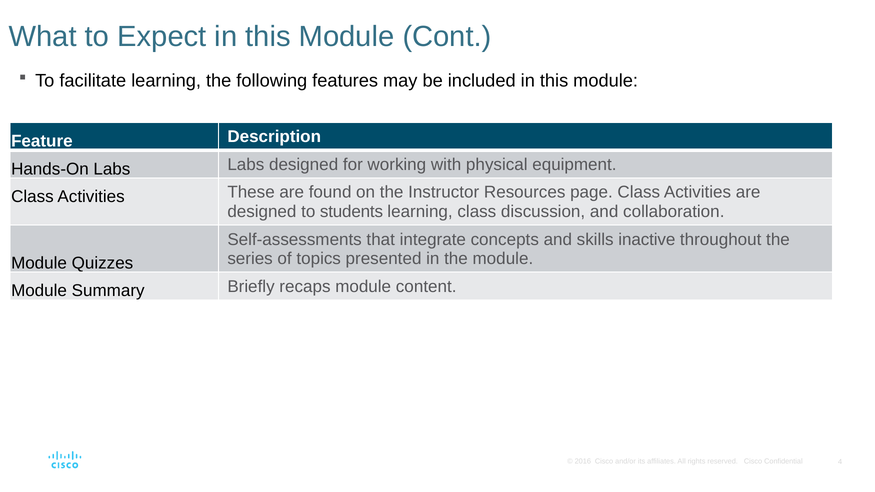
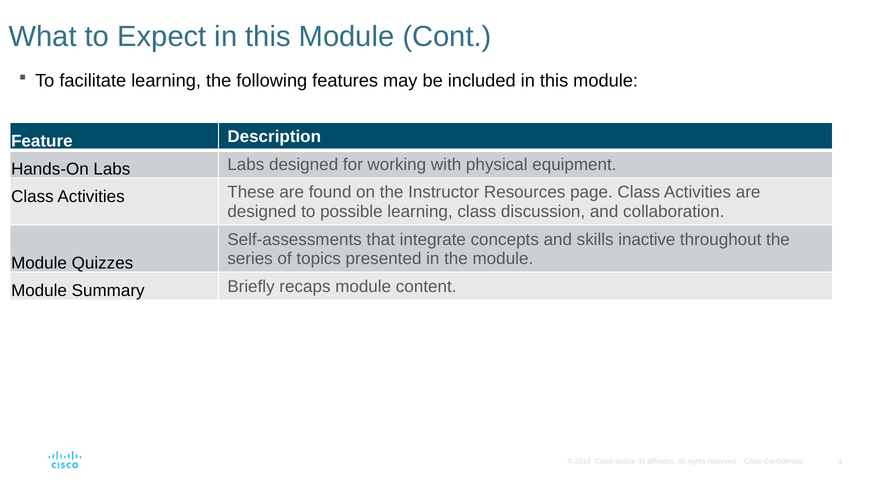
students: students -> possible (351, 212)
